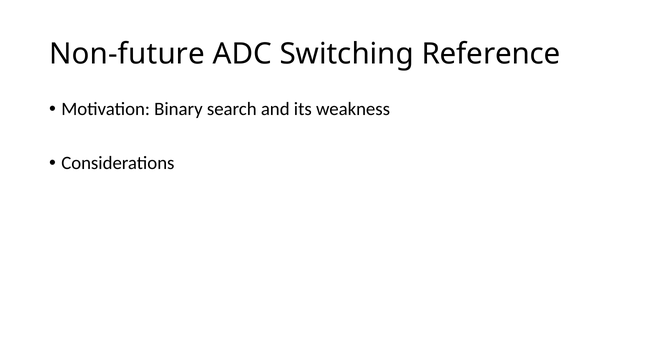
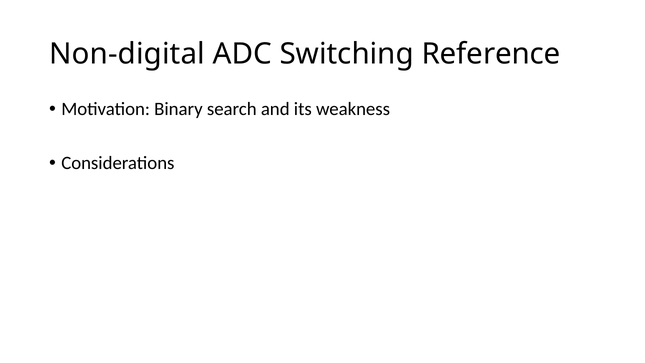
Non-future: Non-future -> Non-digital (127, 54)
